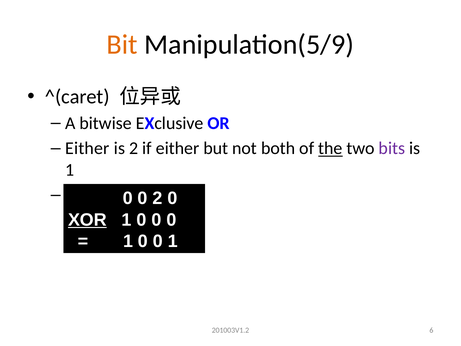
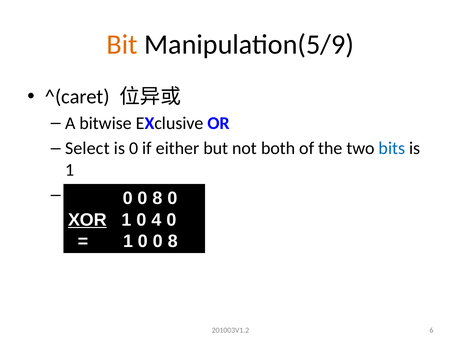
Either: Either -> Select (87, 148)
is 2: 2 -> 0 (134, 148)
the underline: present -> none (330, 148)
bits colour: purple -> blue (392, 148)
2: 2 -> 8 (157, 198)
0: 0 -> 4 (156, 220)
1 0 0 1: 1 -> 8 (173, 241)
